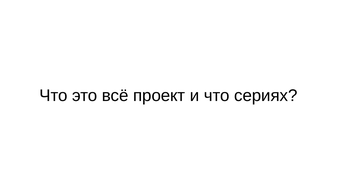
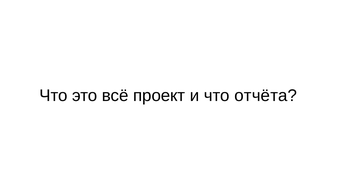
сериях: сериях -> отчёта (266, 96)
